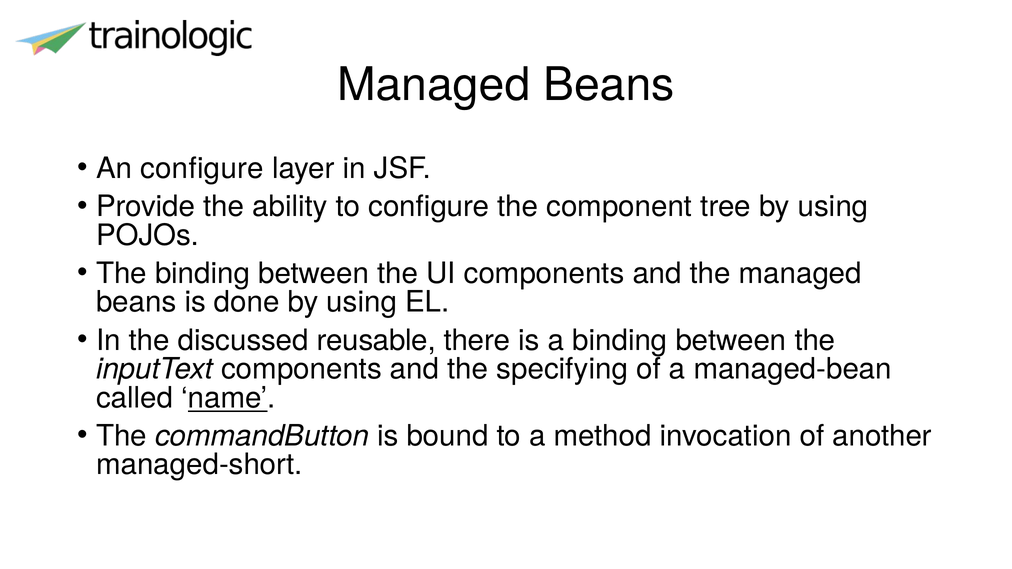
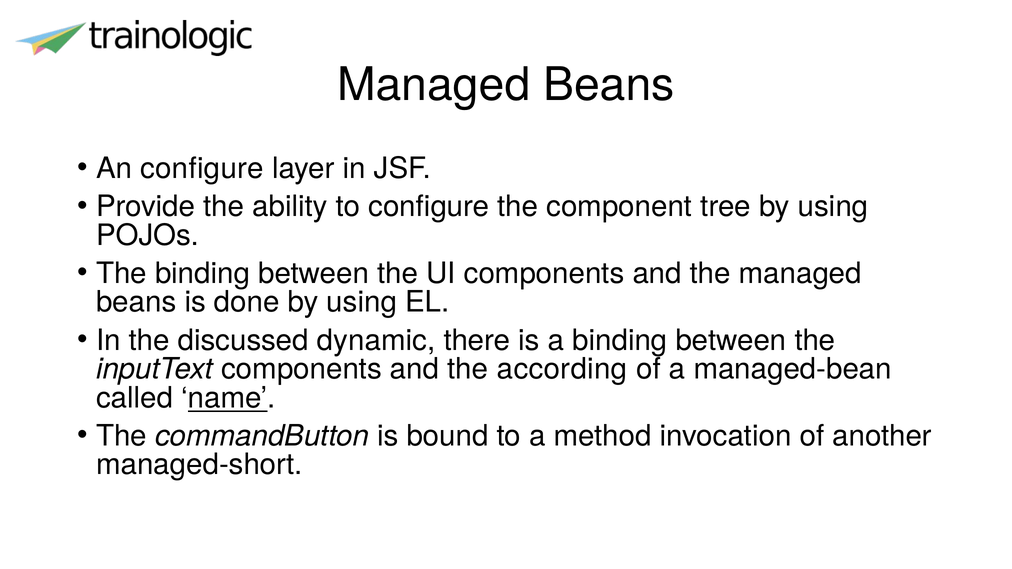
reusable: reusable -> dynamic (376, 341)
specifying: specifying -> according (562, 369)
